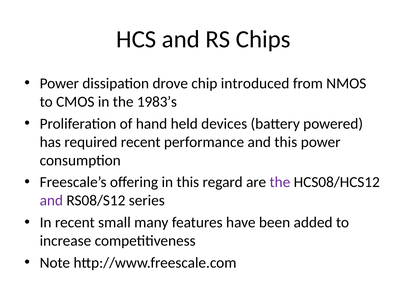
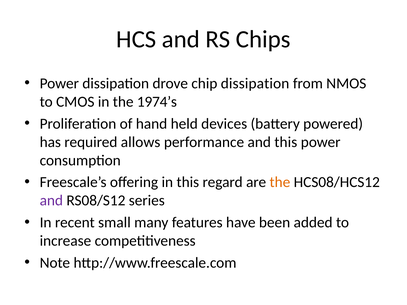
chip introduced: introduced -> dissipation (255, 83)
1983’s: 1983’s -> 1974’s (157, 102)
required recent: recent -> allows (141, 142)
the colour: purple -> orange (280, 182)
